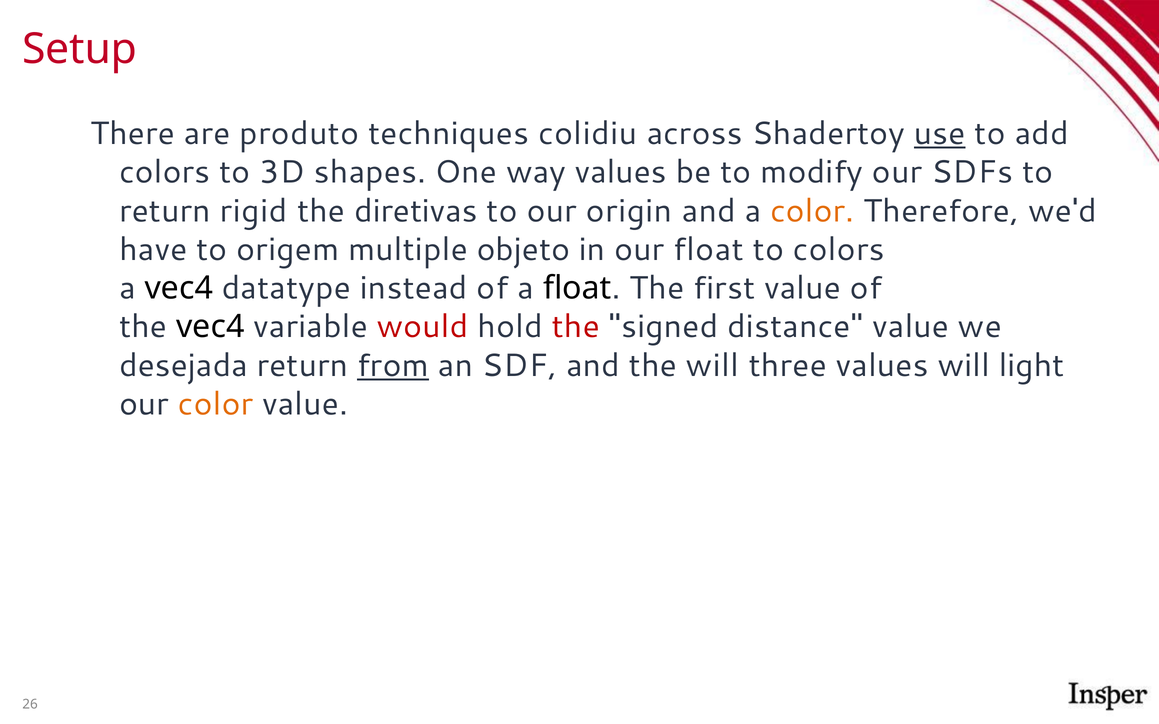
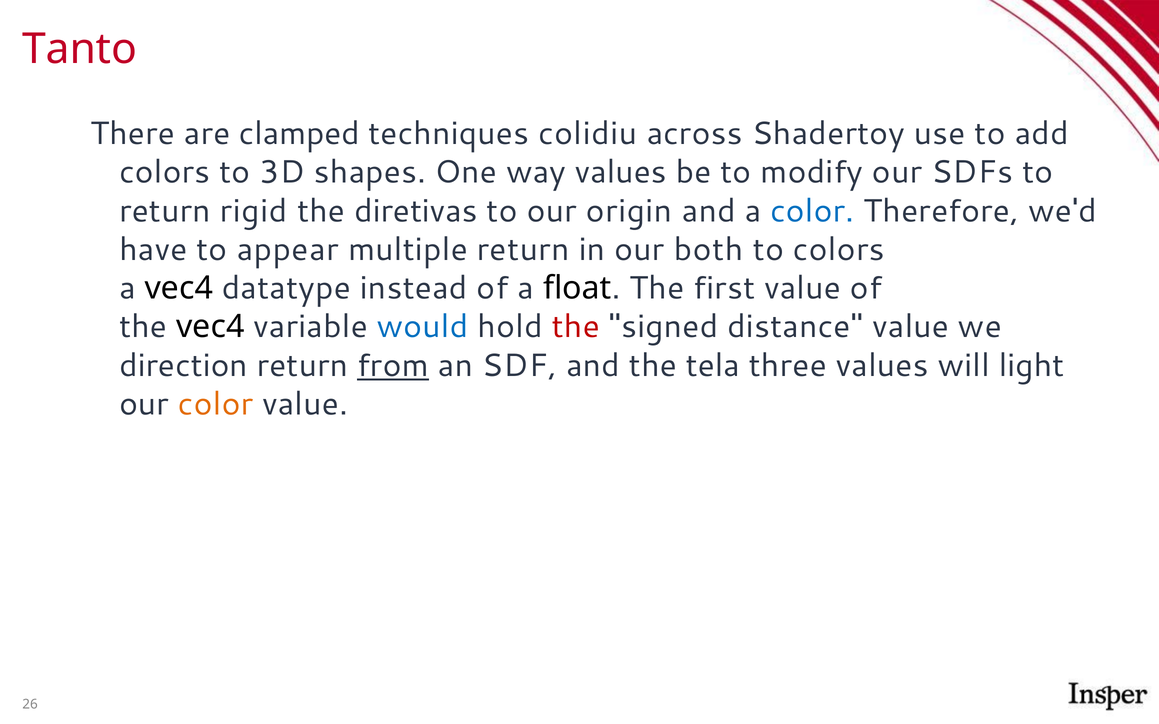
Setup: Setup -> Tanto (80, 49)
produto: produto -> clamped (300, 134)
use underline: present -> none (940, 134)
color colour: orange -> blue (812, 211)
origem: origem -> appear (288, 250)
multiple objeto: objeto -> return (523, 250)
our float: float -> both (709, 250)
would colour: red -> blue (423, 327)
desejada: desejada -> direction (183, 366)
the will: will -> tela (713, 366)
